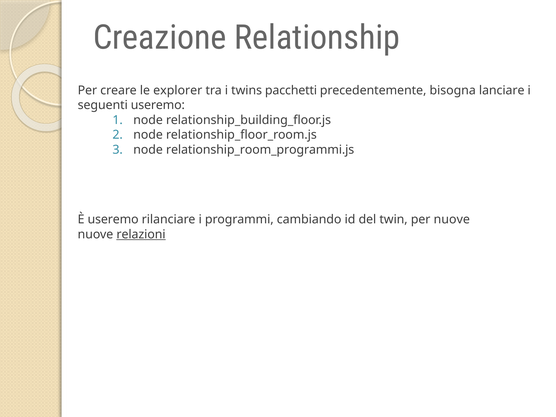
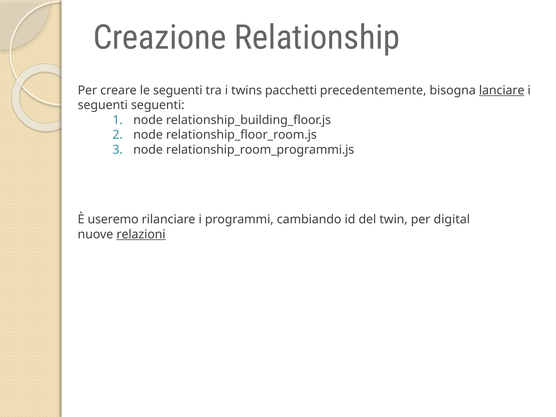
le explorer: explorer -> seguenti (178, 90)
lanciare underline: none -> present (502, 90)
seguenti useremo: useremo -> seguenti (158, 105)
per nuove: nuove -> digital (452, 219)
